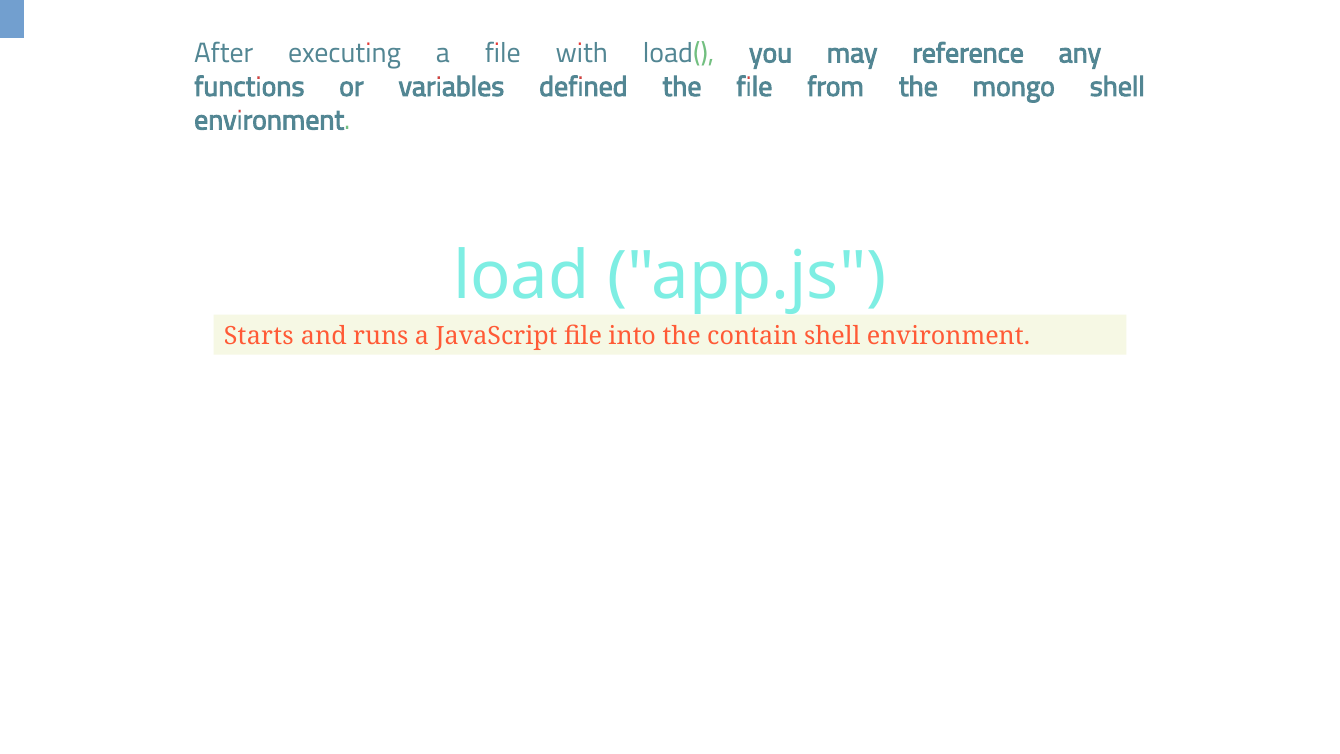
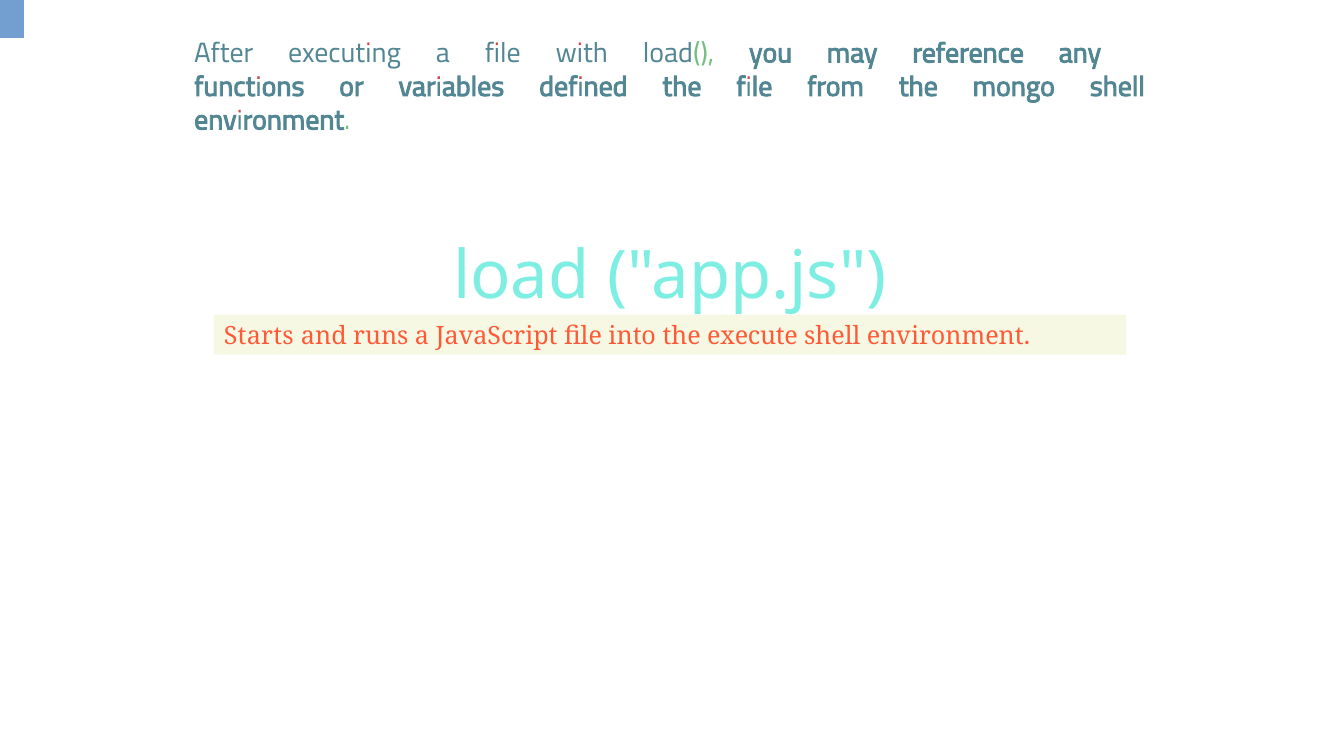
contain: contain -> execute (753, 336)
